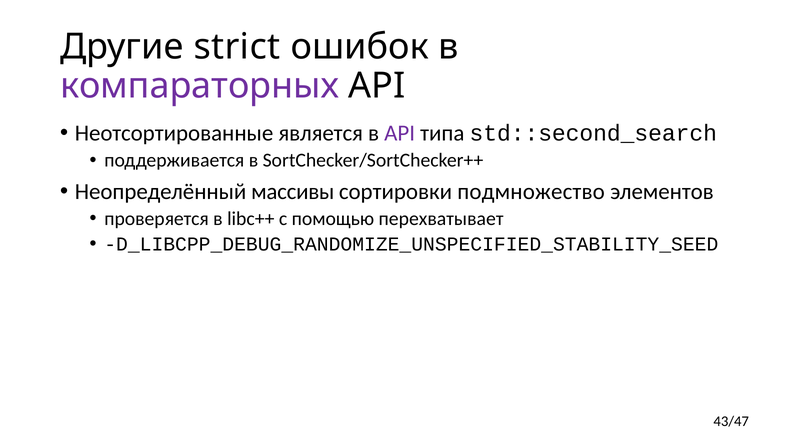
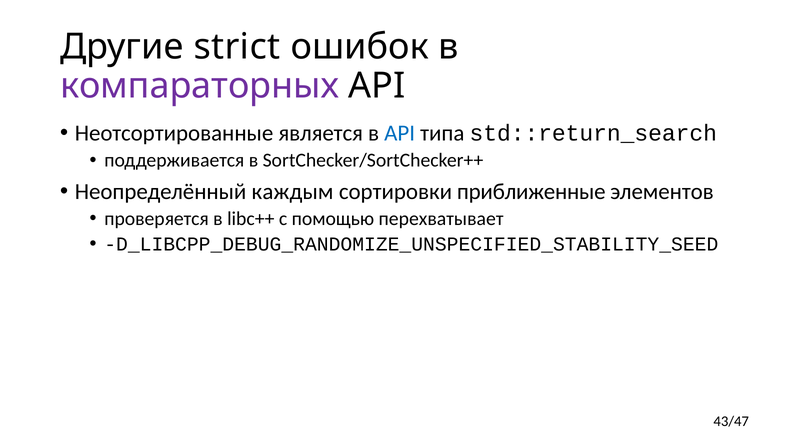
API colour: purple -> blue (400, 133)
std::second_search: std::second_search -> std::return_search (593, 133)
массивы: массивы -> каждым (293, 191)
подмножество: подмножество -> приближенные (531, 191)
